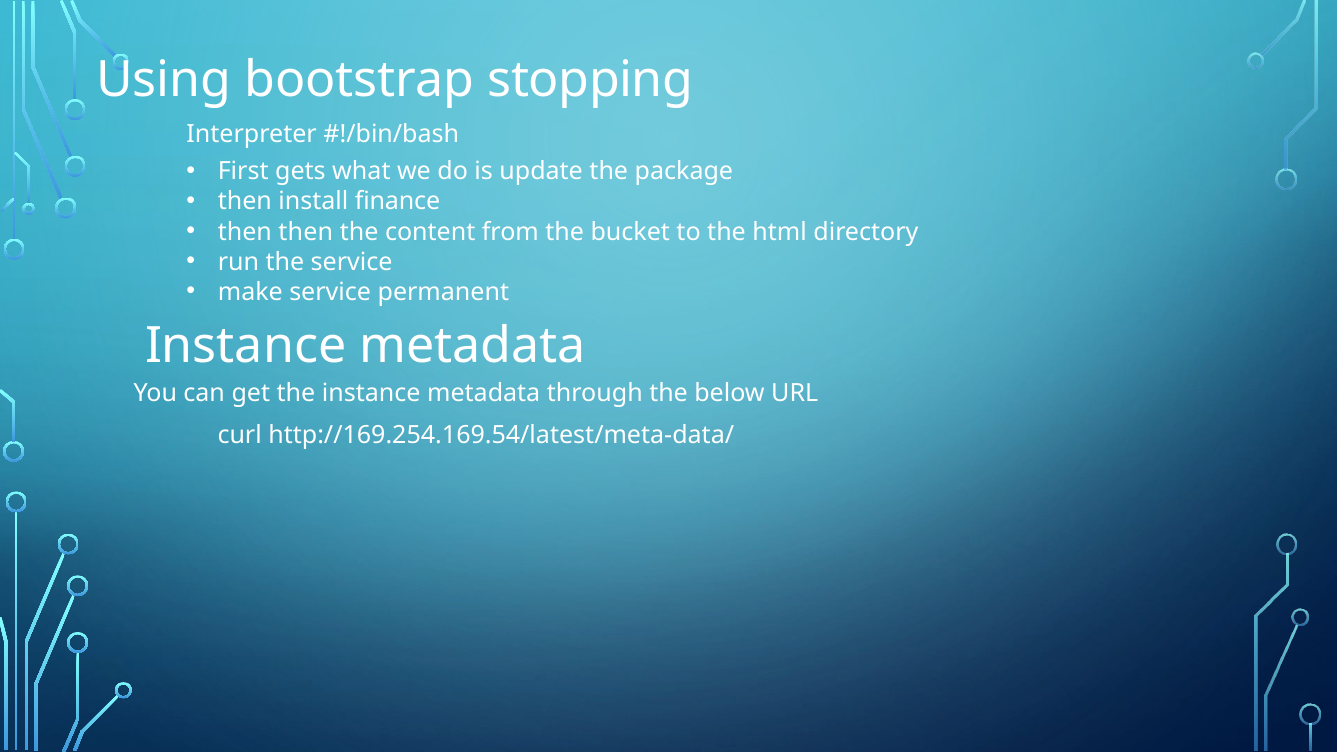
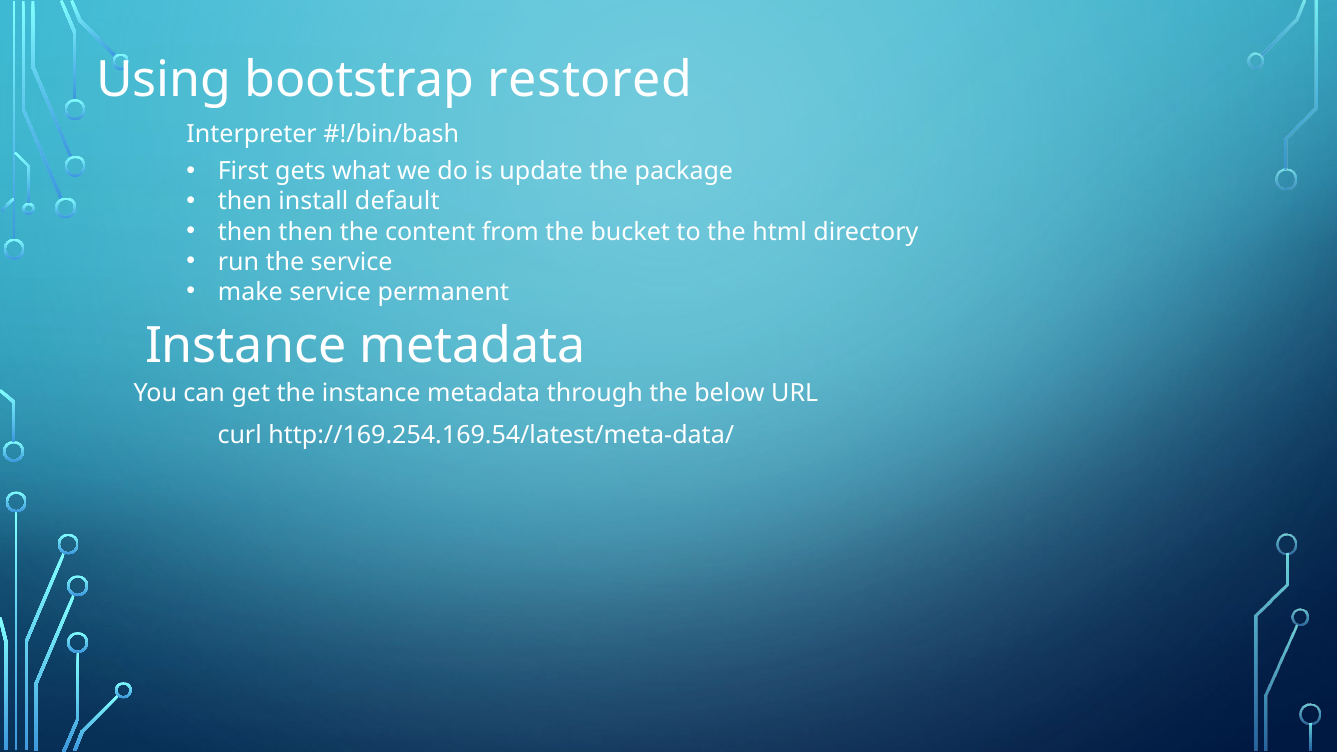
stopping: stopping -> restored (590, 80)
finance: finance -> default (397, 202)
